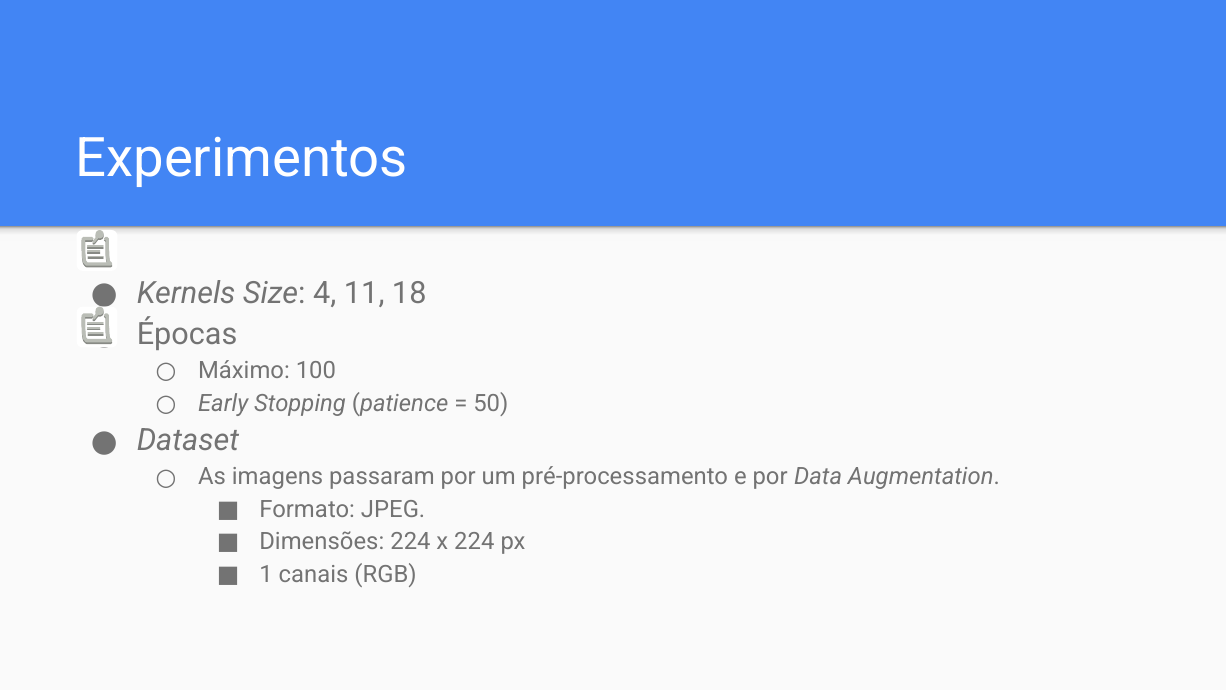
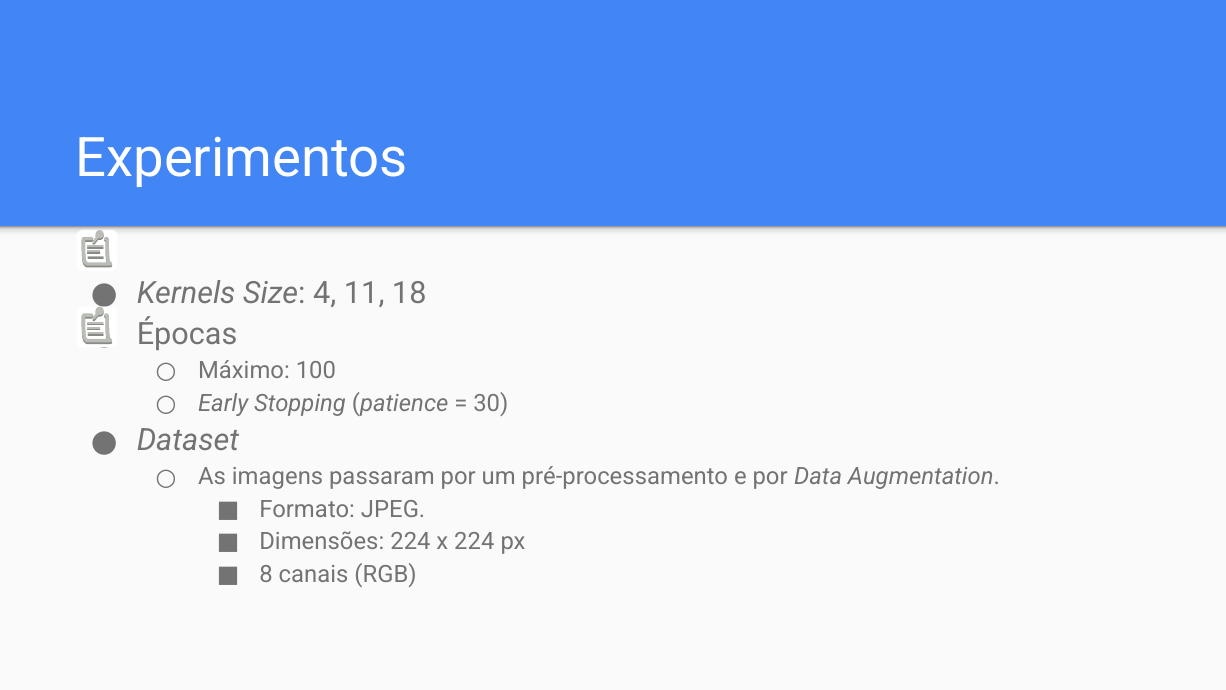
50: 50 -> 30 (491, 403)
1: 1 -> 8 (266, 574)
